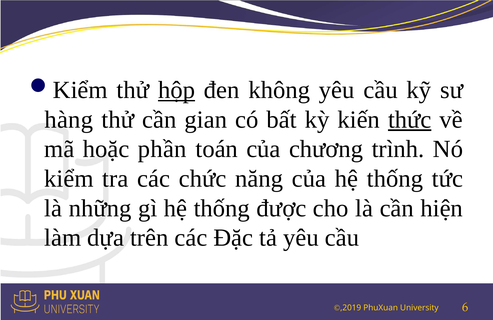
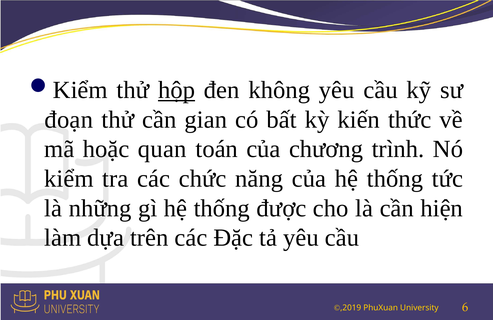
hàng: hàng -> đoạn (69, 120)
thức underline: present -> none (410, 120)
phần: phần -> quan (162, 149)
